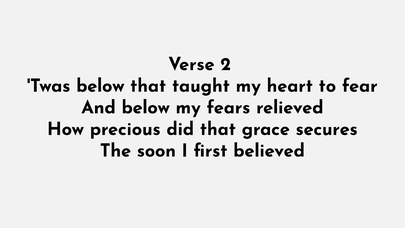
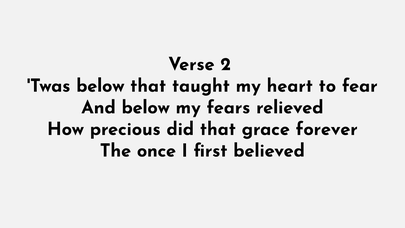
secures: secures -> forever (327, 129)
soon: soon -> once (156, 150)
